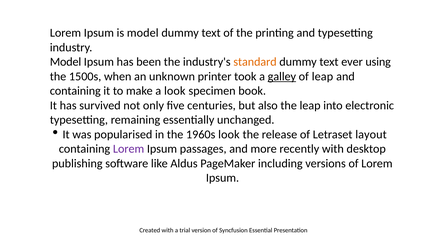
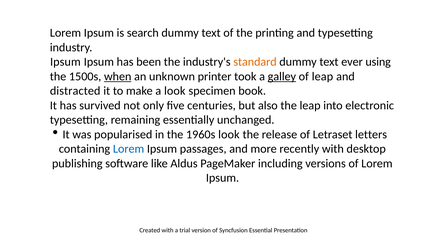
is model: model -> search (143, 33)
Model: Model -> Ipsum (65, 62)
when underline: none -> present (118, 77)
containing: containing -> distracted (75, 91)
layout: layout -> letters (371, 135)
Lorem colour: purple -> blue (129, 149)
